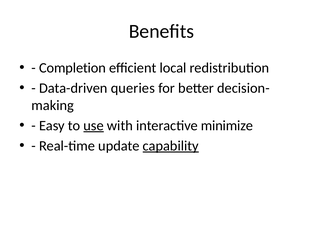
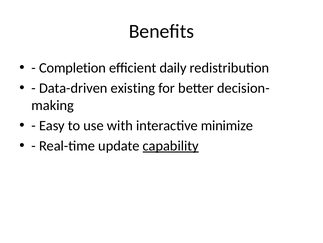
local: local -> daily (173, 68)
queries: queries -> existing (133, 88)
use underline: present -> none (94, 125)
